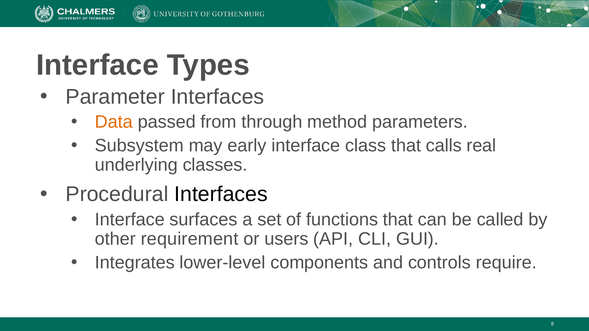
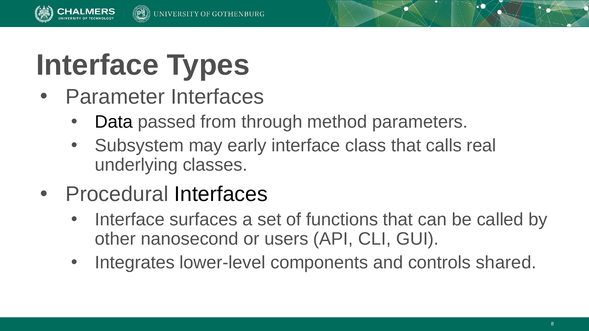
Data colour: orange -> black (114, 122)
requirement: requirement -> nanosecond (190, 239)
require: require -> shared (506, 263)
